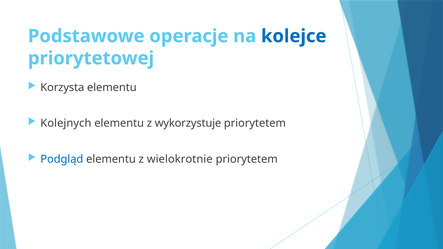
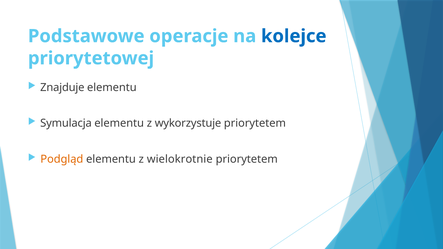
Korzysta: Korzysta -> Znajduje (62, 88)
Kolejnych: Kolejnych -> Symulacja (66, 123)
Podgląd colour: blue -> orange (62, 159)
